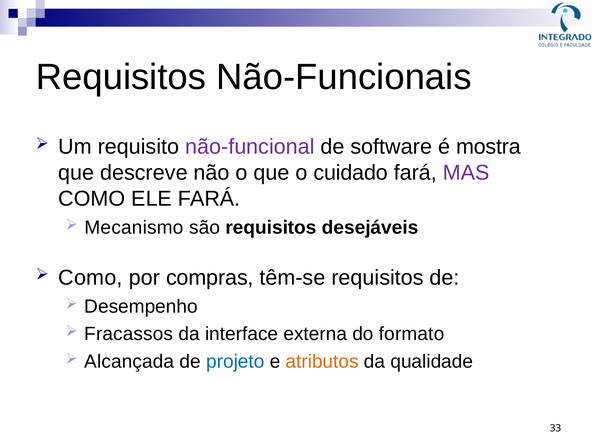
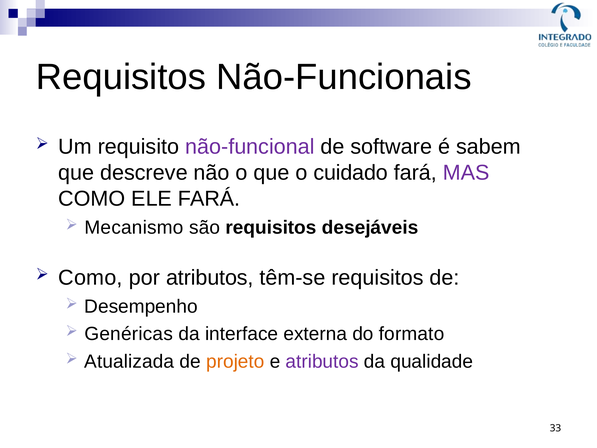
mostra: mostra -> sabem (488, 147)
por compras: compras -> atributos (210, 277)
Fracassos: Fracassos -> Genéricas (129, 334)
Alcançada: Alcançada -> Atualizada (129, 361)
projeto colour: blue -> orange (235, 361)
atributos colour: orange -> purple (322, 361)
